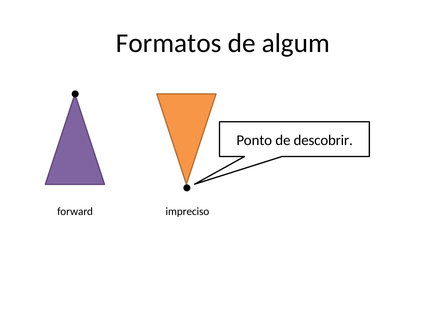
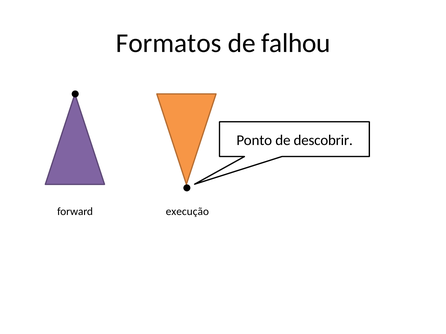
algum: algum -> falhou (296, 43)
impreciso: impreciso -> execução (187, 212)
